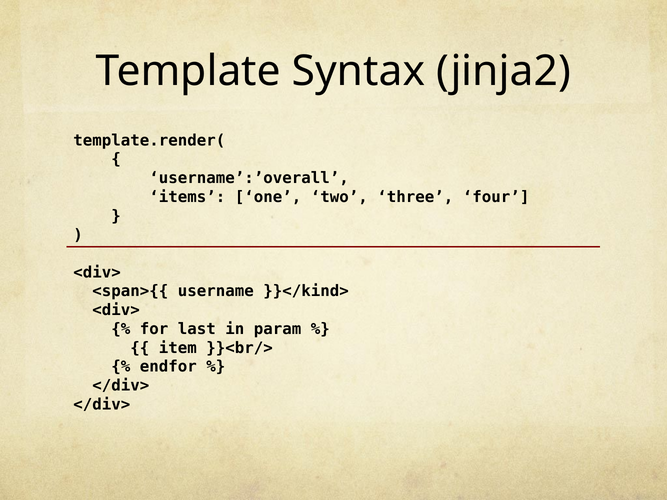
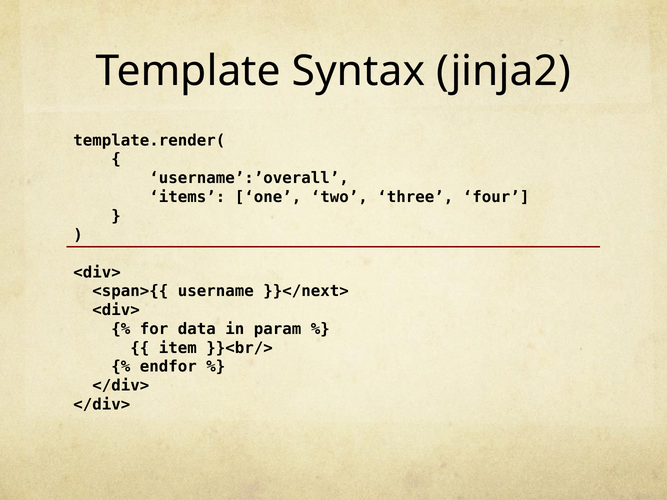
}}</kind>: }}</kind> -> }}</next> (306, 291)
last: last -> data (197, 329)
